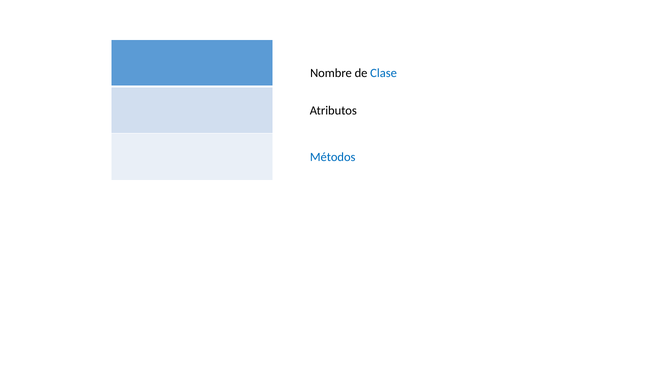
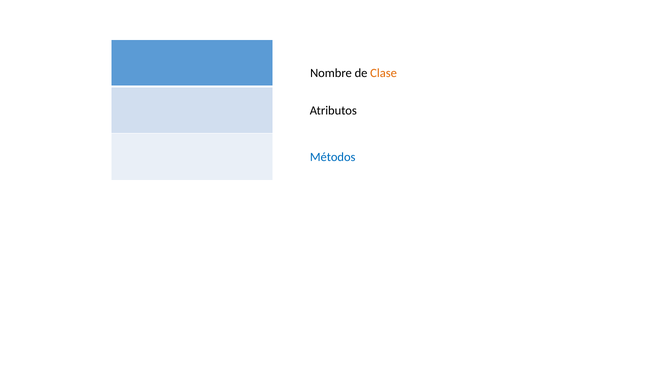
Clase colour: blue -> orange (384, 73)
